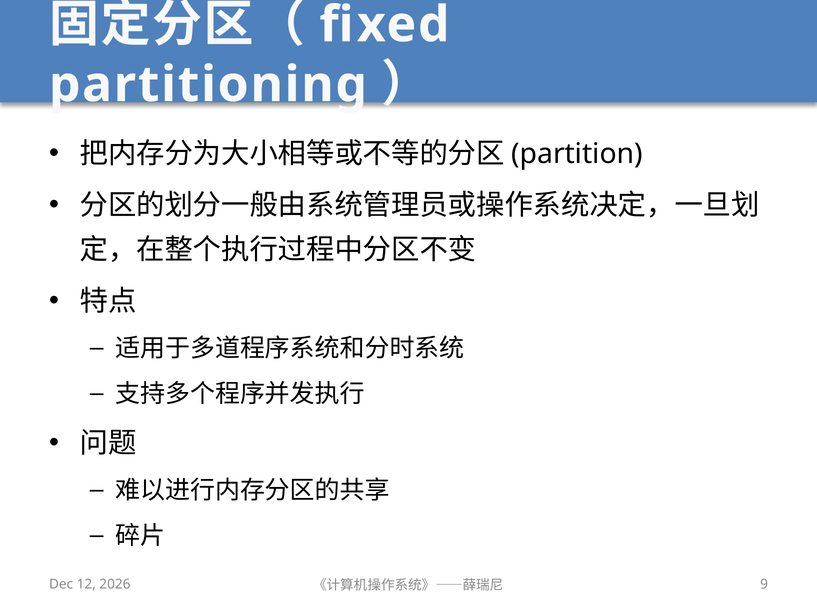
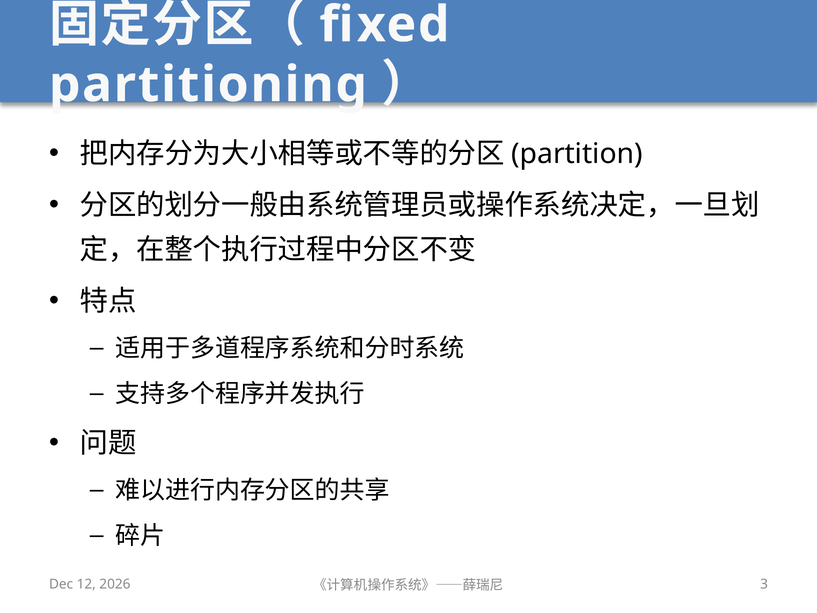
9: 9 -> 3 (764, 584)
